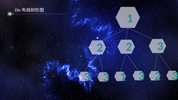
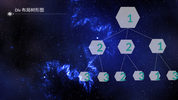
3: 3 -> 1 (160, 46)
3 2: 2 -> 1 (158, 76)
3 1: 1 -> 2 (123, 77)
